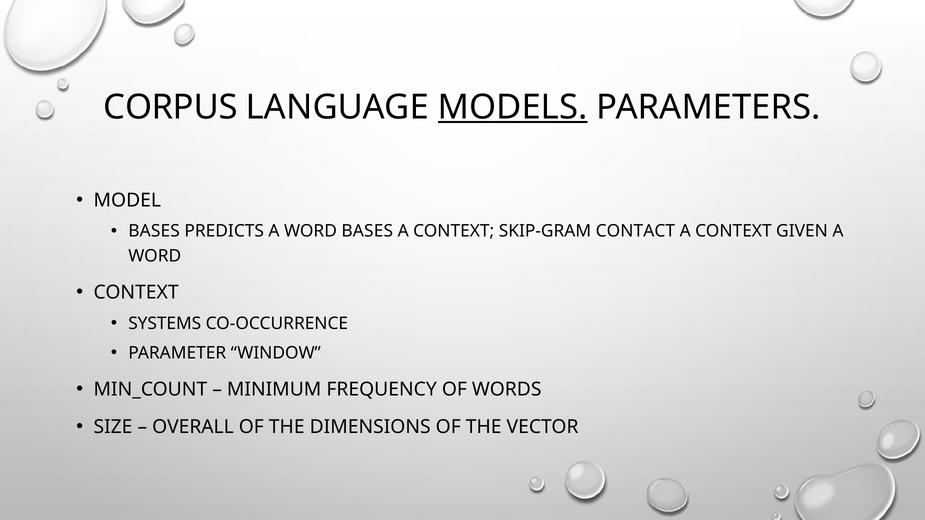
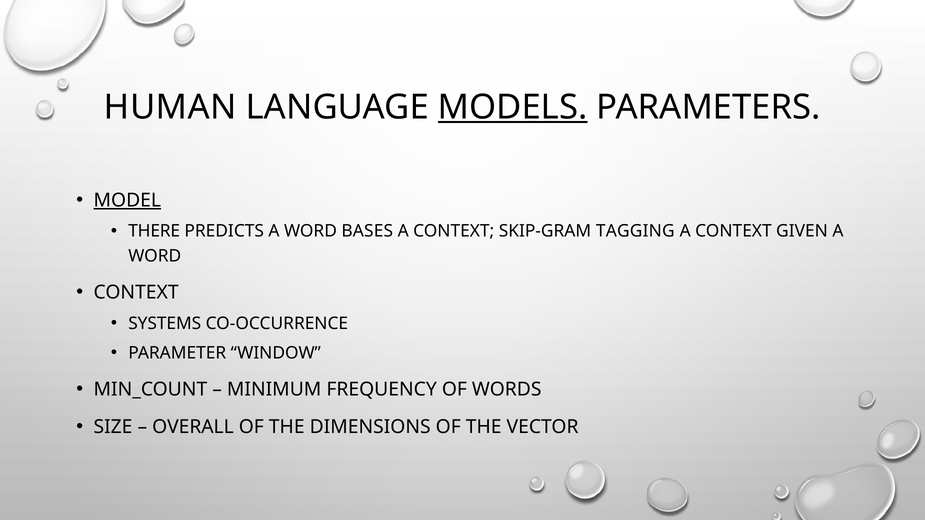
CORPUS: CORPUS -> HUMAN (170, 107)
MODEL underline: none -> present (127, 201)
BASES: BASES -> THERE (154, 231)
CONTACT: CONTACT -> TAGGING (635, 231)
